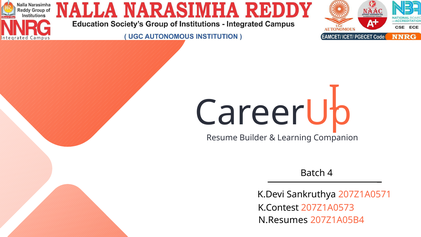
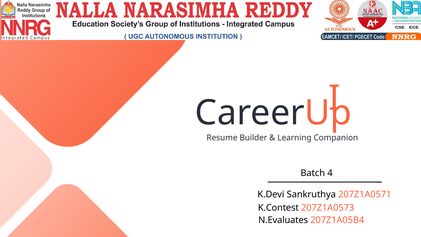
N.Resumes: N.Resumes -> N.Evaluates (283, 220)
